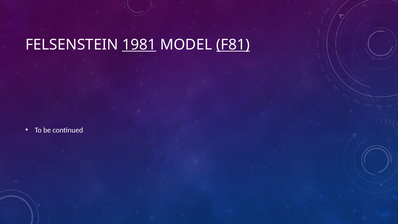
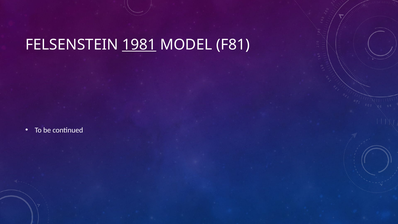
F81 underline: present -> none (233, 45)
